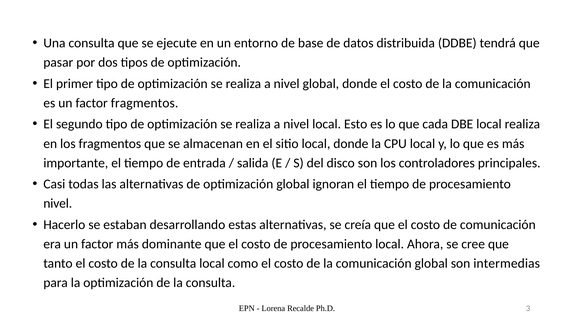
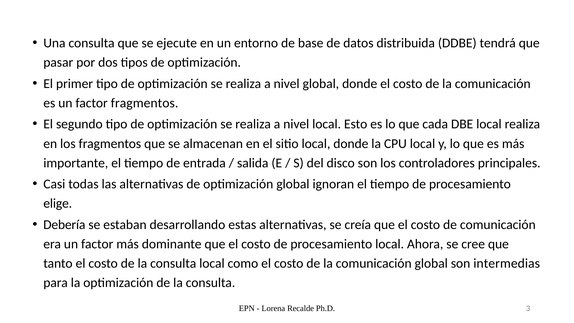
nivel: nivel -> elige (58, 203)
Hacerlo: Hacerlo -> Debería (64, 225)
